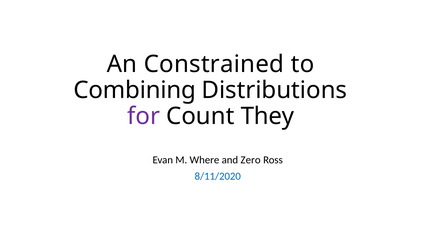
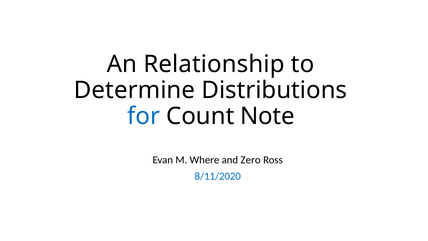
Constrained: Constrained -> Relationship (214, 64)
Combining: Combining -> Determine (135, 90)
for colour: purple -> blue (144, 116)
They: They -> Note (267, 116)
